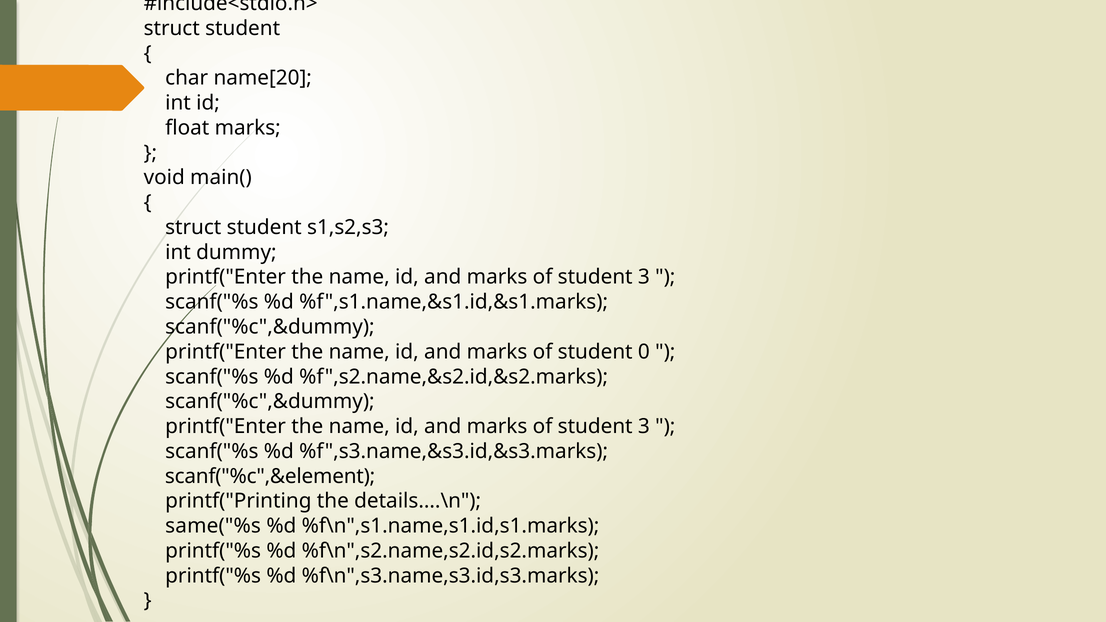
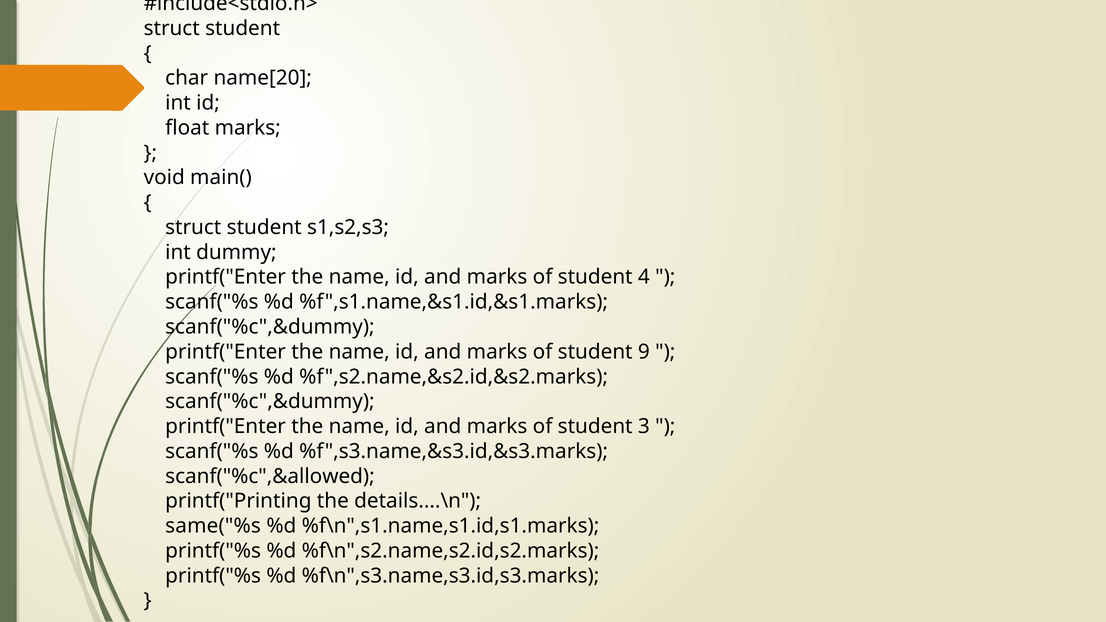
3: 3 -> 4 (644, 277)
0: 0 -> 9 (644, 352)
scanf("%c",&element: scanf("%c",&element -> scanf("%c",&allowed (270, 476)
